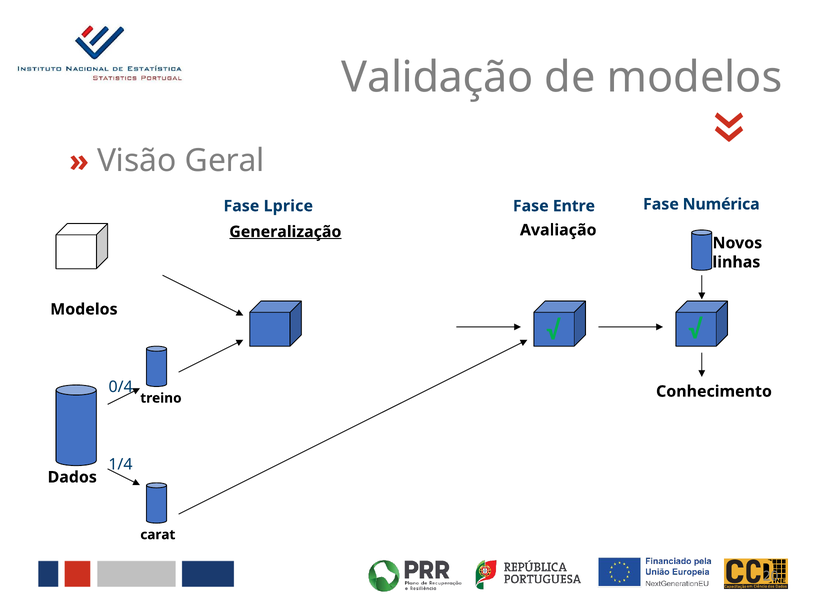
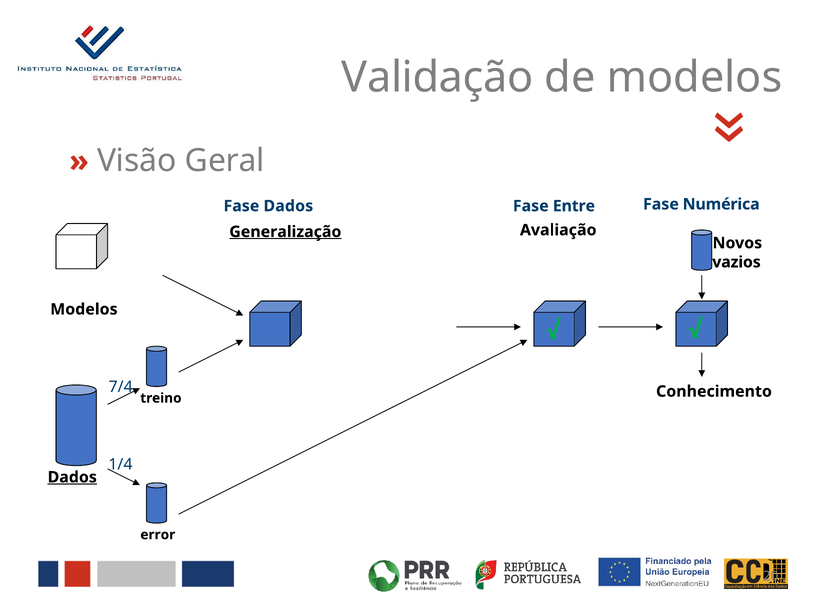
Fase Lprice: Lprice -> Dados (288, 206)
linhas: linhas -> vazios (736, 262)
0/4: 0/4 -> 7/4 (121, 387)
Dados underline: none -> present (72, 477)
carat: carat -> error (158, 535)
